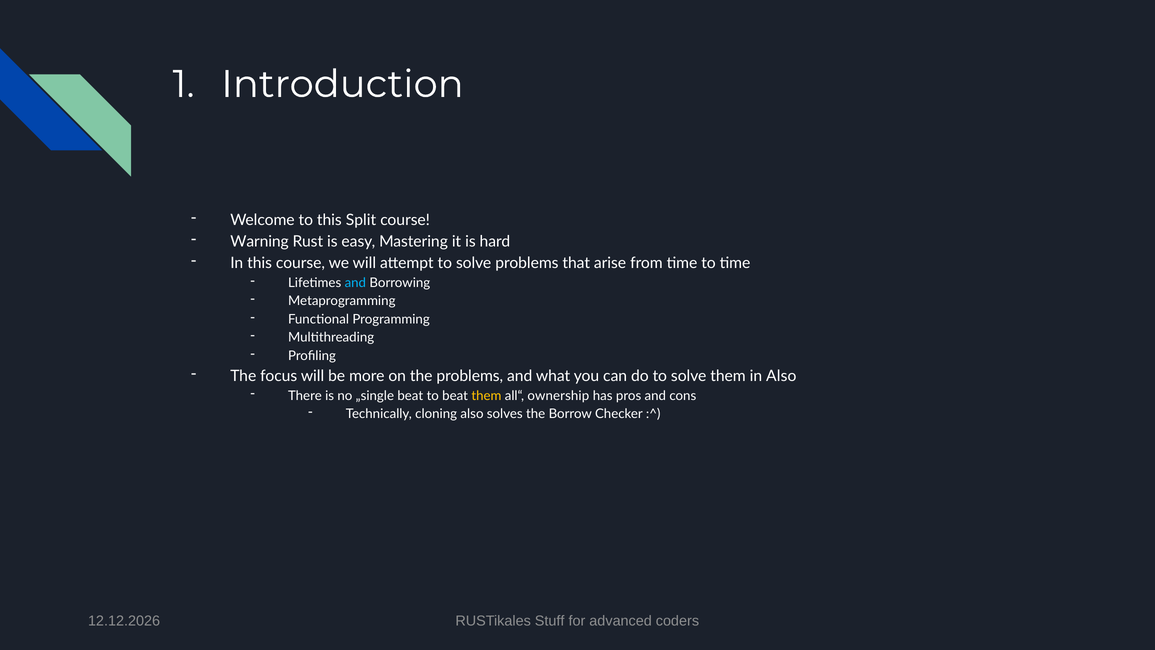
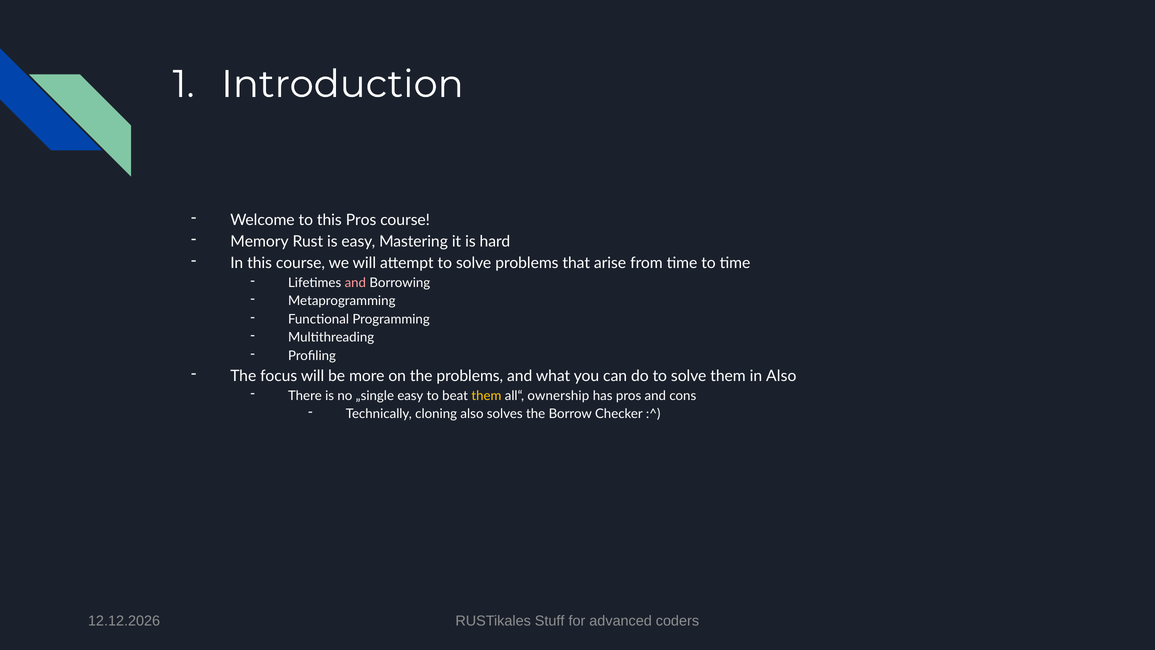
this Split: Split -> Pros (361, 220)
Warning: Warning -> Memory (259, 242)
and colour: light blue -> pink (355, 283)
„single beat: beat -> easy (410, 395)
